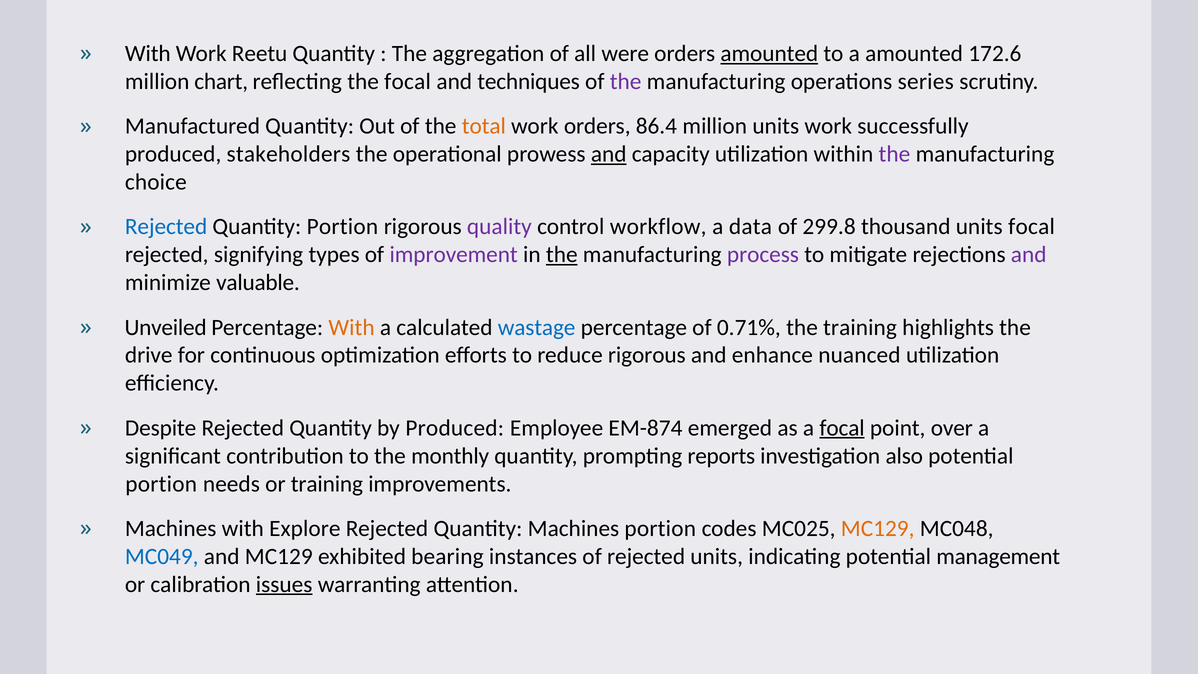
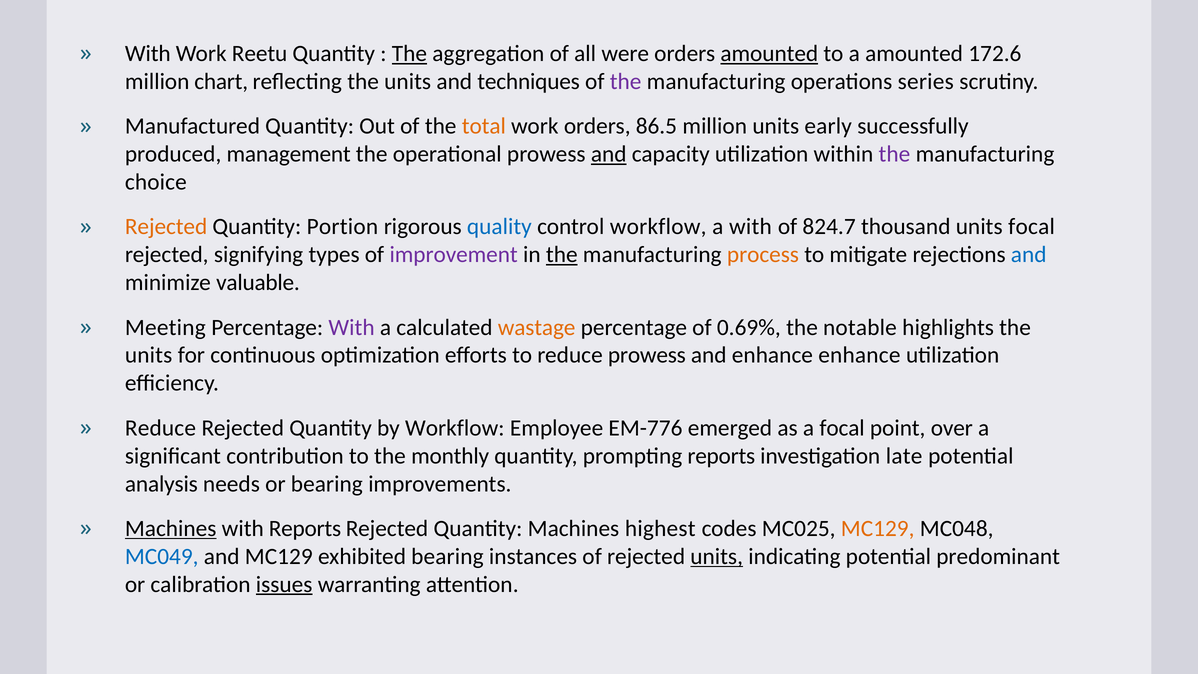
The underline: none -> present (409, 54)
reflecting the focal: focal -> units (408, 82)
86.4: 86.4 -> 86.5 (656, 126)
units work: work -> early (828, 126)
stakeholders: stakeholders -> management (289, 154)
Rejected colour: blue -> orange (166, 227)
quality colour: purple -> blue (499, 227)
a data: data -> with (750, 227)
299.8: 299.8 -> 824.7 (829, 227)
process colour: purple -> orange (763, 255)
and colour: purple -> blue (1029, 255)
Unveiled: Unveiled -> Meeting (165, 327)
With colour: orange -> purple (352, 327)
wastage colour: blue -> orange (537, 327)
0.71%: 0.71% -> 0.69% (749, 327)
the training: training -> notable (860, 327)
drive: drive -> units (149, 355)
reduce rigorous: rigorous -> prowess (647, 355)
enhance nuanced: nuanced -> enhance (859, 355)
Despite: Despite -> Reduce (160, 428)
by Produced: Produced -> Workflow (455, 428)
EM-874: EM-874 -> EM-776 (645, 428)
focal underline: present -> none (842, 428)
also: also -> late (904, 456)
portion: portion -> analysis (161, 484)
or training: training -> bearing (327, 484)
Machines underline: none -> present (171, 528)
with Explore: Explore -> Reports (305, 528)
Machines portion: portion -> highest (660, 528)
units underline: none -> present (717, 556)
management: management -> predominant (998, 556)
